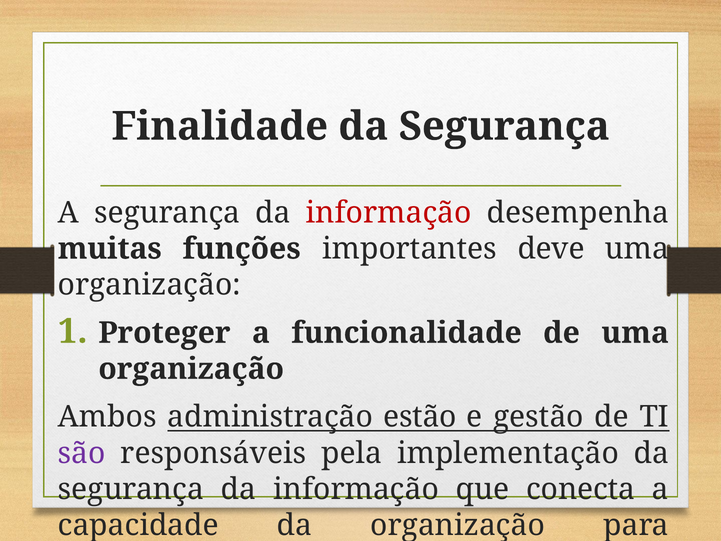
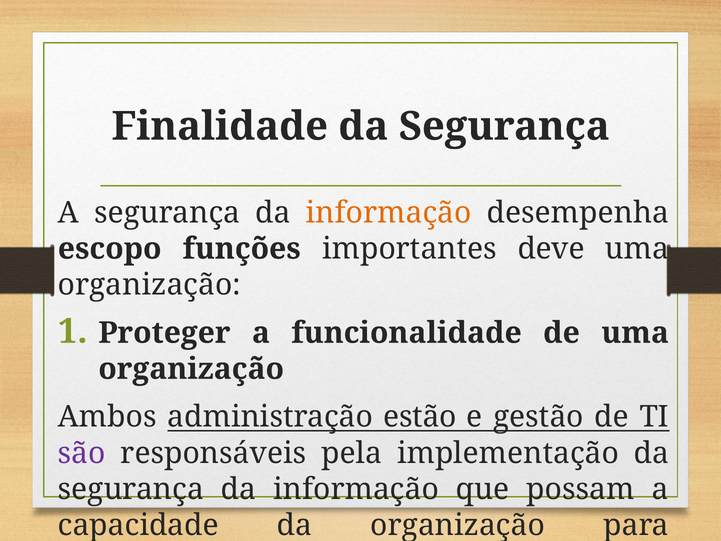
informação colour: red -> orange (389, 213)
muitas: muitas -> escopo (110, 249)
conecta: conecta -> possam (581, 489)
